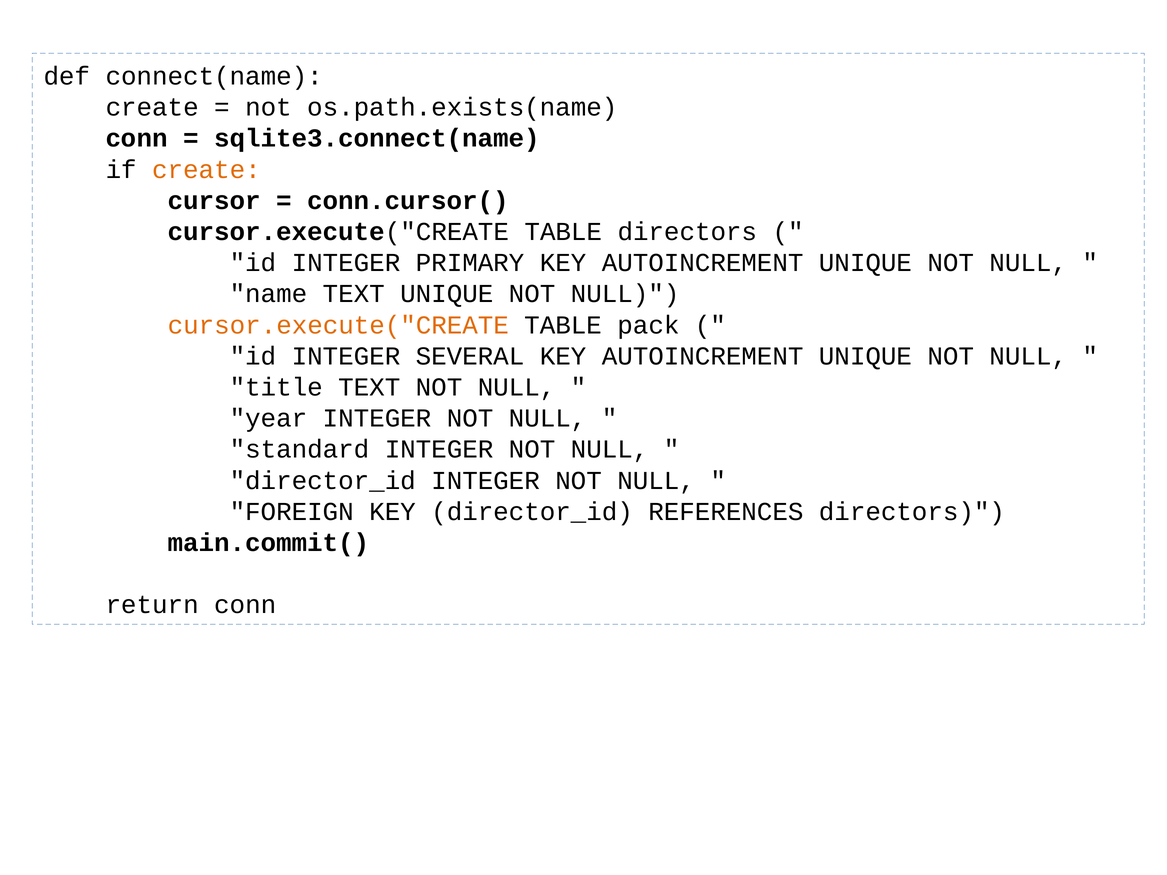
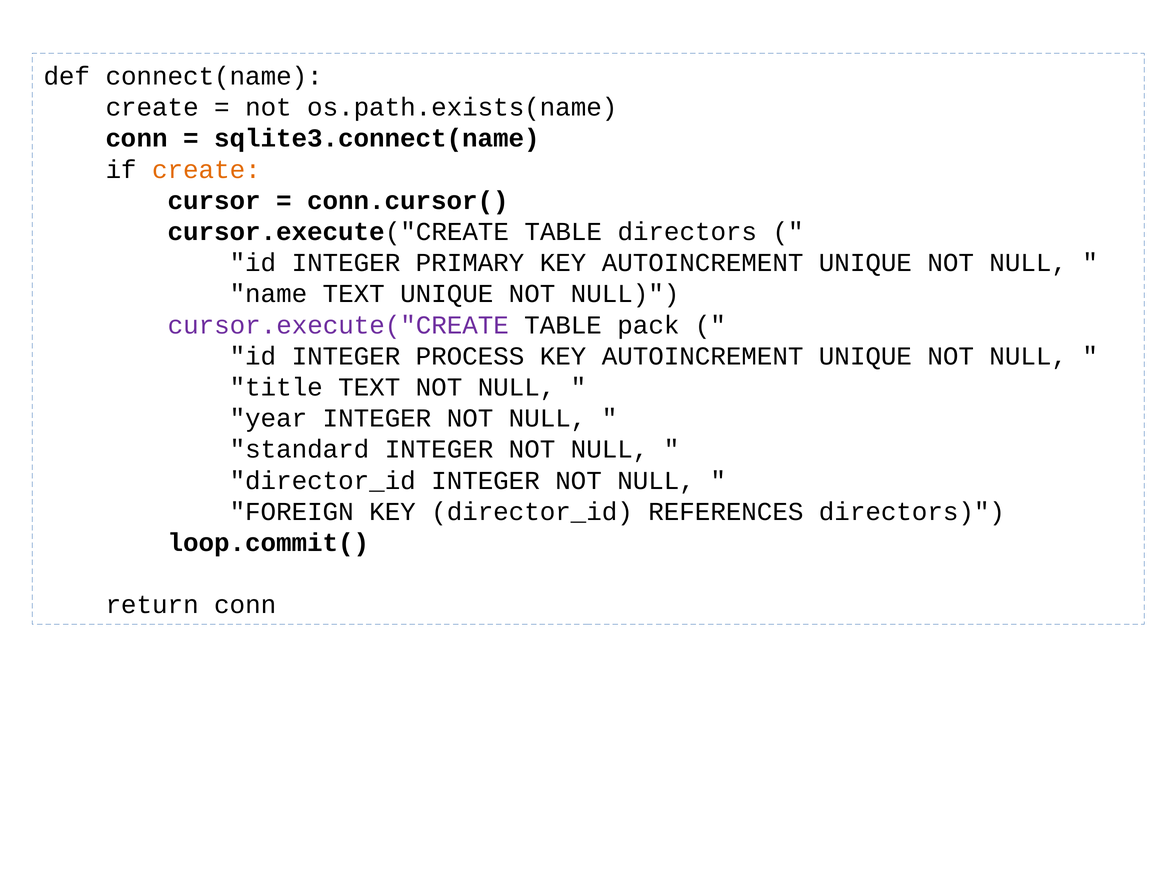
cursor.execute("CREATE colour: orange -> purple (338, 325)
SEVERAL: SEVERAL -> PROCESS (470, 356)
main.commit(: main.commit( -> loop.commit( (268, 543)
